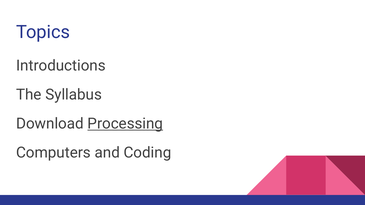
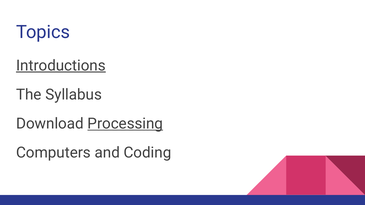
Introductions underline: none -> present (61, 66)
